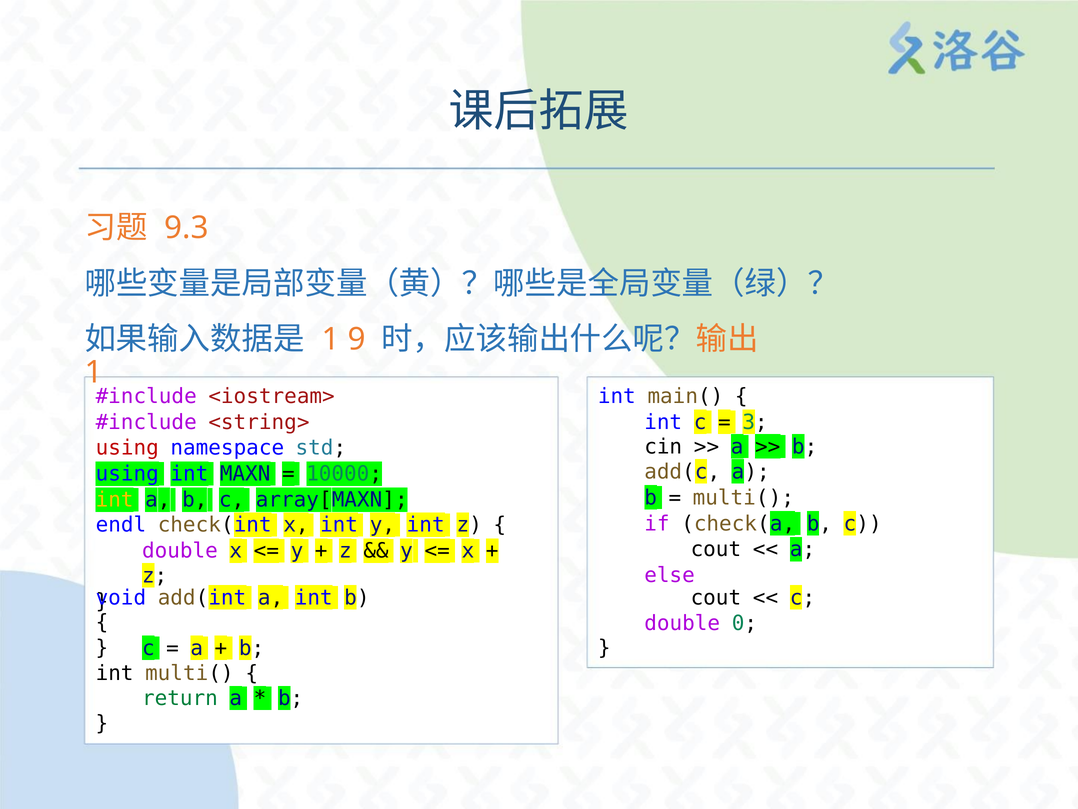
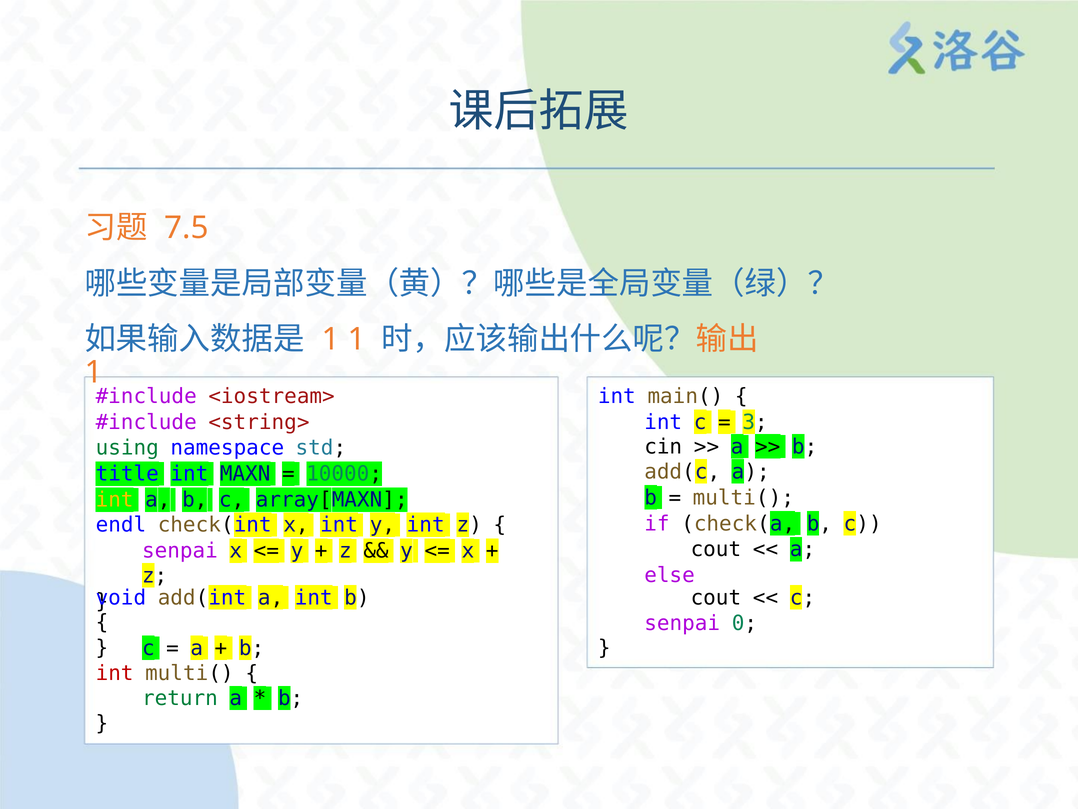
9.3: 9.3 -> 7.5 (187, 228)
1 9: 9 -> 1 (357, 339)
using colour: red -> green (127, 448)
using: using -> title (127, 474)
double: double -> senpai (180, 551)
double: double -> senpai (682, 623)
int colour: black -> red (115, 673)
